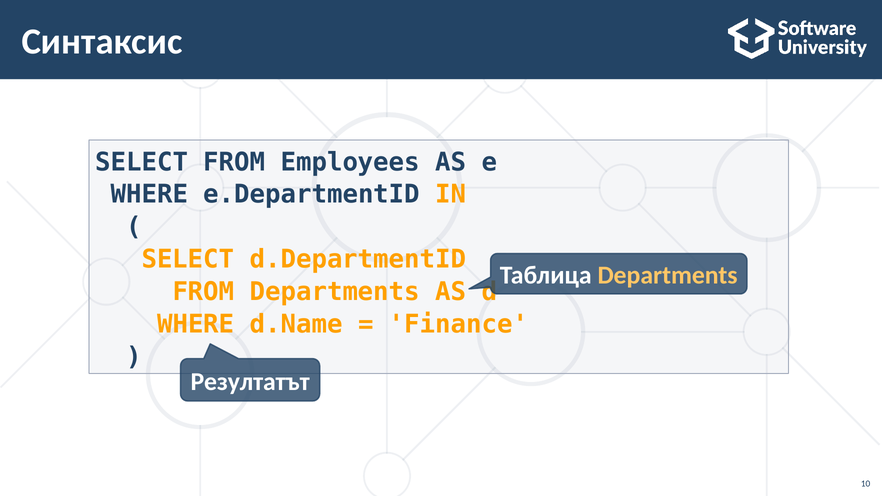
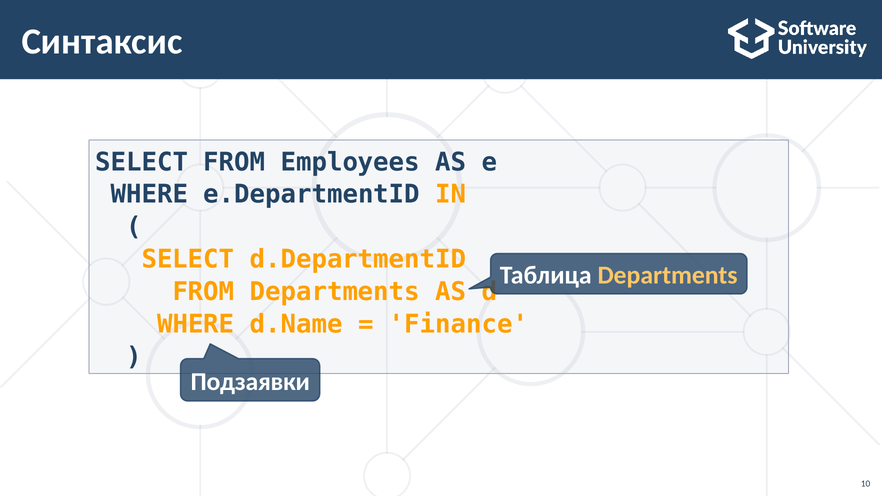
Резултатът: Резултатът -> Подзаявки (250, 382)
